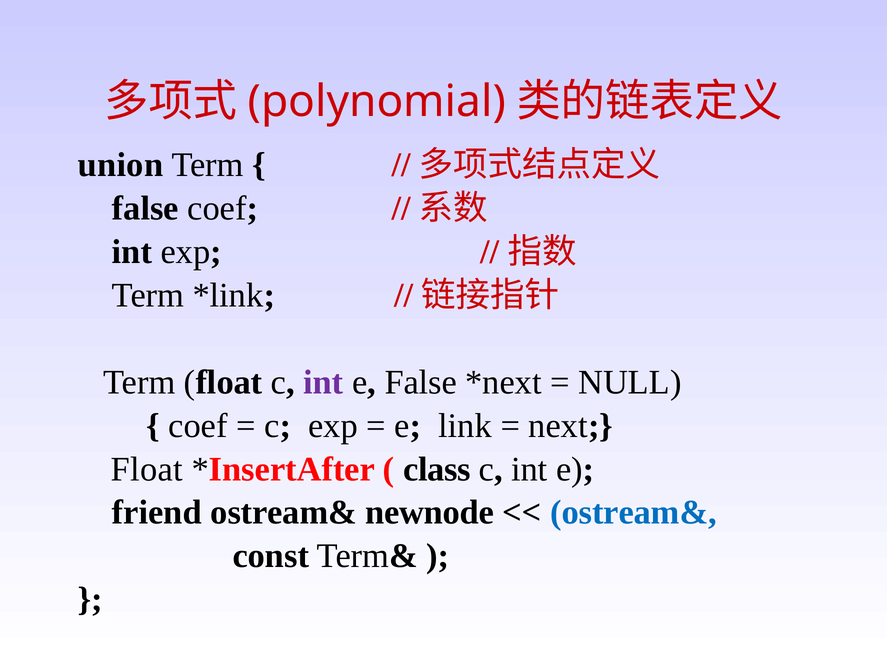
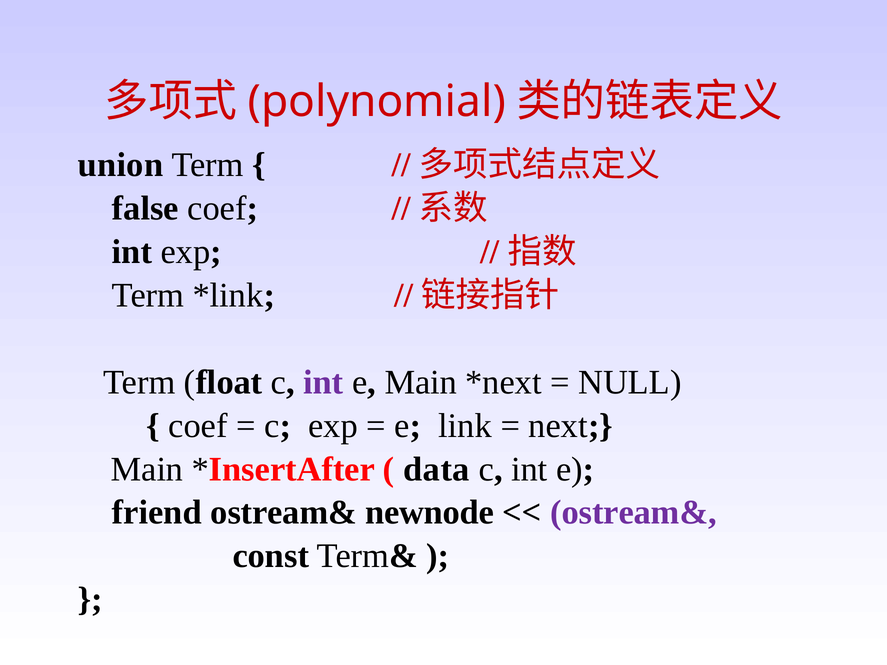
e False: False -> Main (421, 382)
Float: Float -> Main (147, 469)
class: class -> data (437, 469)
ostream& colour: blue -> purple (634, 513)
